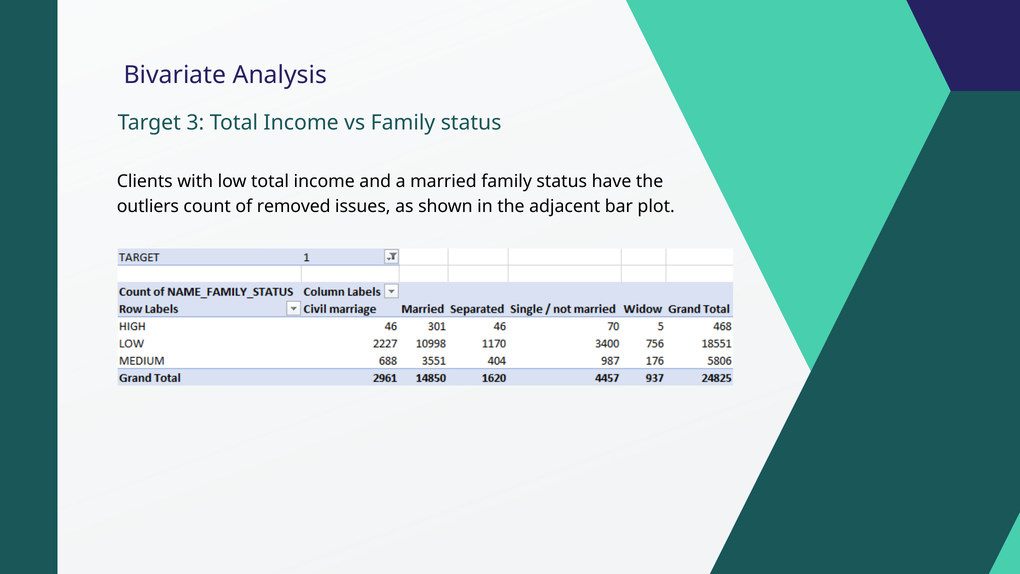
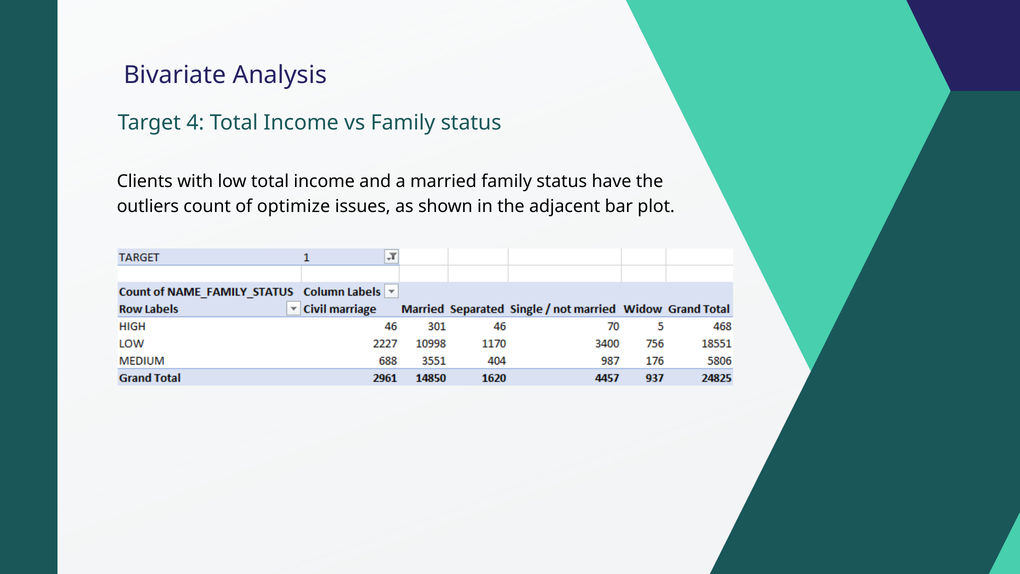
3: 3 -> 4 (195, 123)
removed: removed -> optimize (294, 206)
